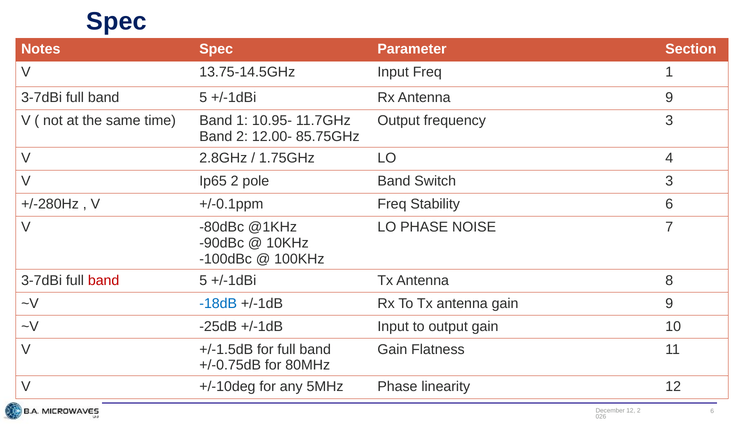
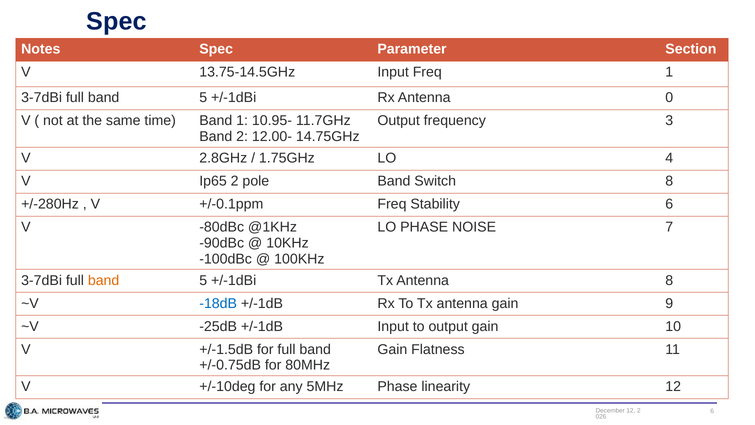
Antenna 9: 9 -> 0 (669, 98)
85.75GHz: 85.75GHz -> 14.75GHz (328, 137)
Switch 3: 3 -> 8 (669, 181)
band colour: red -> orange (104, 280)
